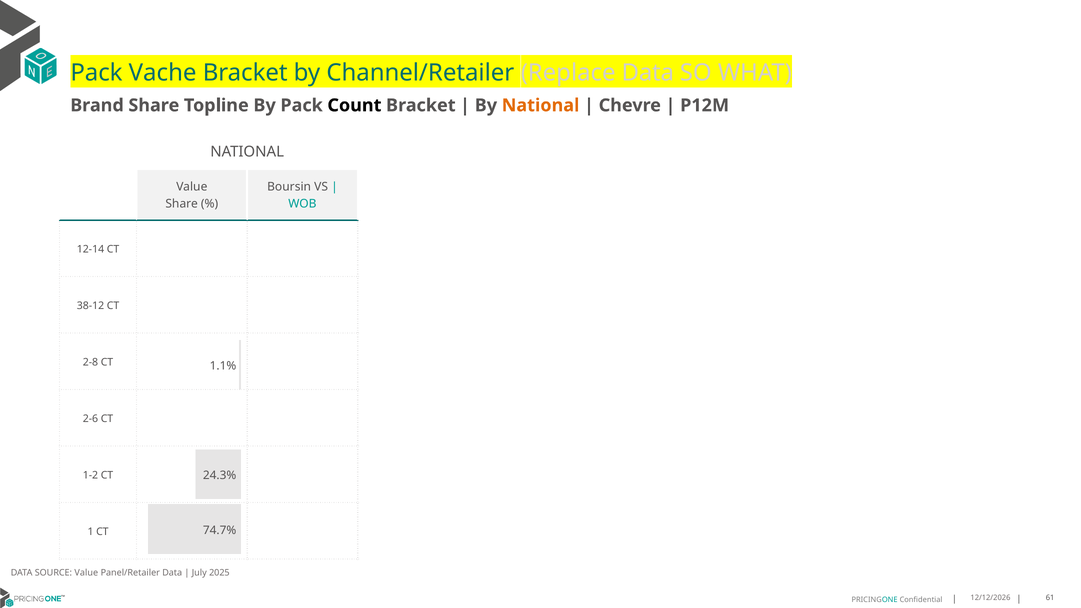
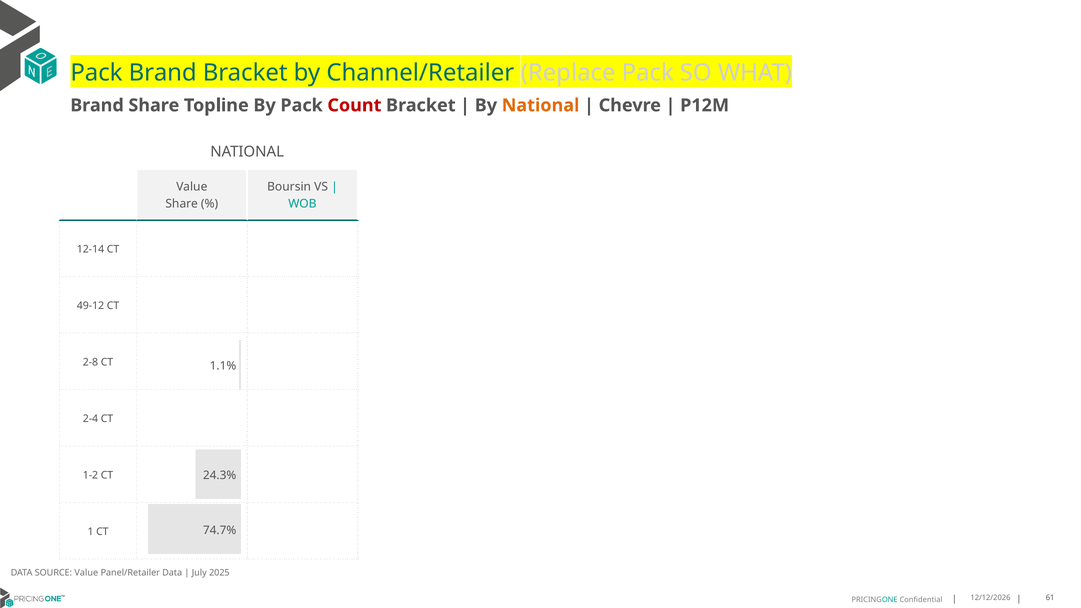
Pack Vache: Vache -> Brand (163, 73)
Replace Data: Data -> Pack (648, 73)
Count colour: black -> red (354, 105)
38-12: 38-12 -> 49-12 (91, 306)
2-6: 2-6 -> 2-4 (90, 419)
